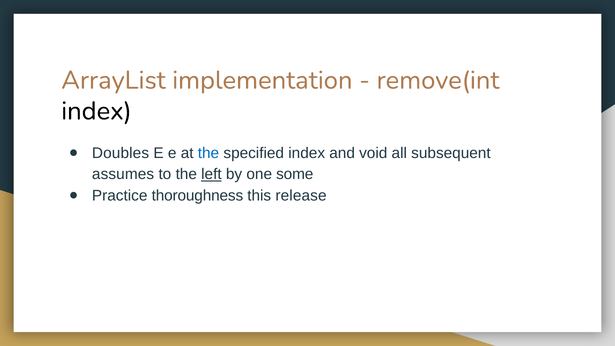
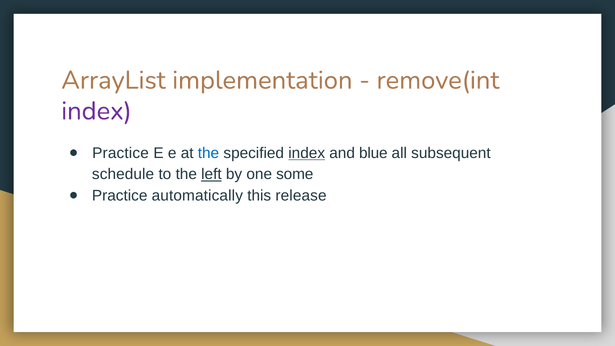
index colour: black -> purple (96, 111)
Doubles: Doubles -> Practice (121, 153)
index underline: none -> present (307, 153)
void: void -> blue (373, 153)
assumes: assumes -> schedule (123, 174)
thoroughness: thoroughness -> automatically (197, 196)
